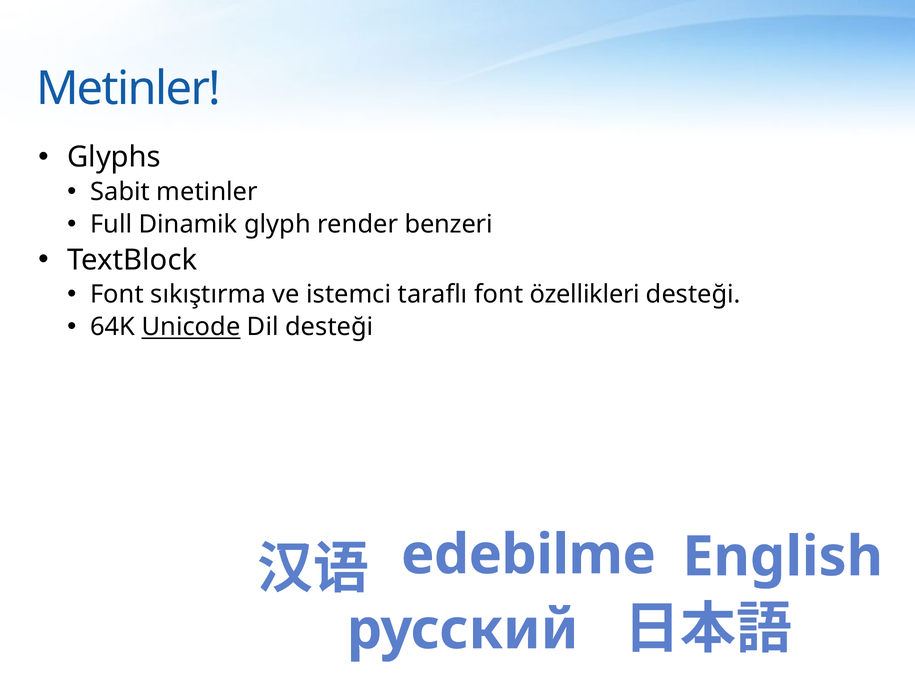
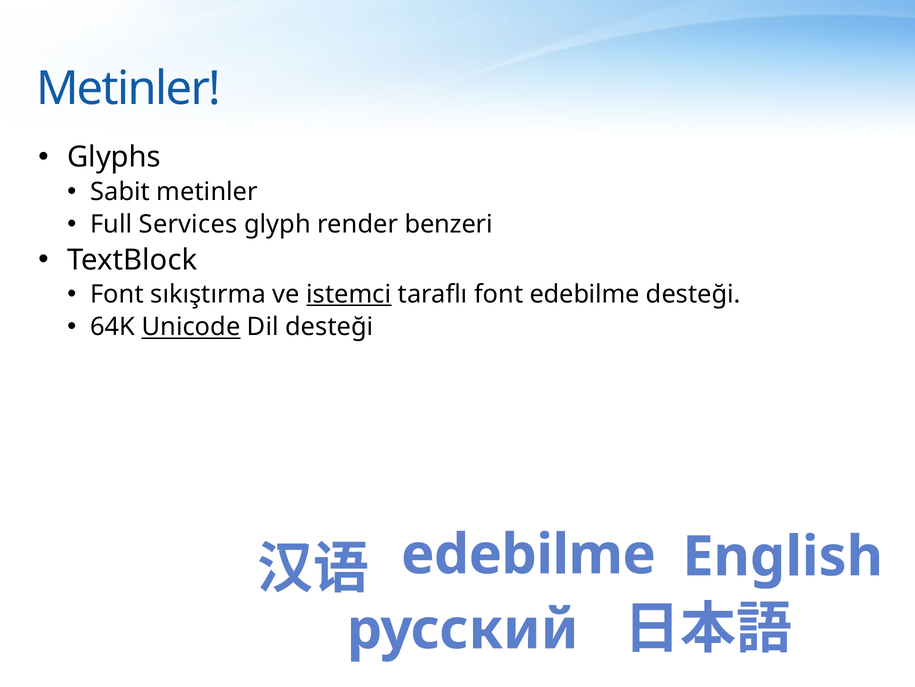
Dinamik: Dinamik -> Services (188, 224)
istemci underline: none -> present (349, 294)
font özellikleri: özellikleri -> edebilme (585, 294)
